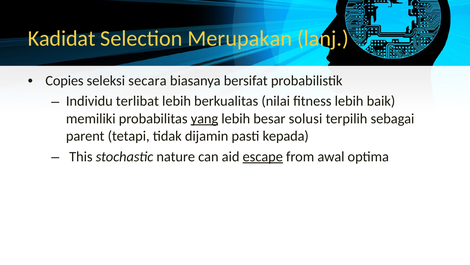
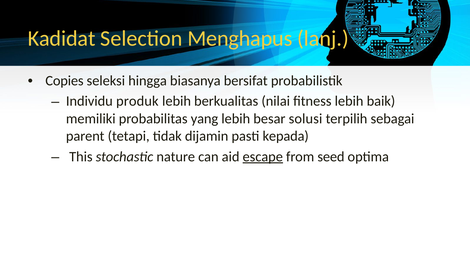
Merupakan: Merupakan -> Menghapus (240, 38)
secara: secara -> hingga (148, 81)
terlibat: terlibat -> produk (137, 101)
yang underline: present -> none (204, 118)
awal: awal -> seed (331, 156)
